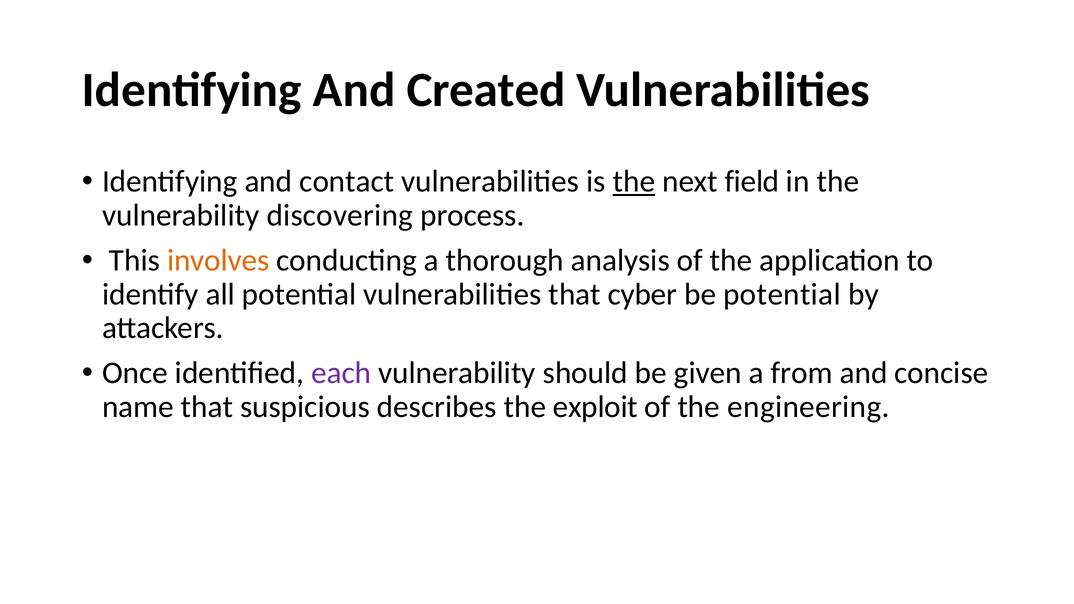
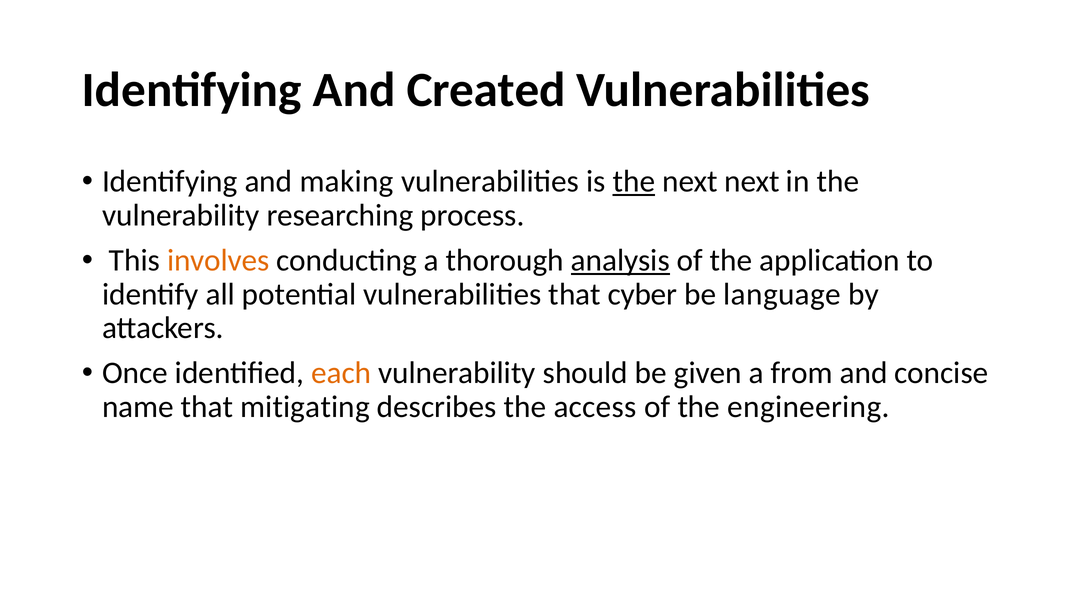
contact: contact -> making (347, 182)
next field: field -> next (752, 182)
discovering: discovering -> researching (340, 215)
analysis underline: none -> present (620, 260)
be potential: potential -> language (782, 294)
each colour: purple -> orange (341, 373)
suspicious: suspicious -> mitigating (305, 407)
exploit: exploit -> access (595, 407)
